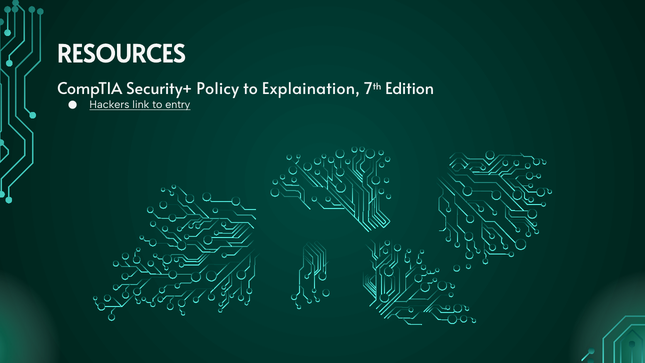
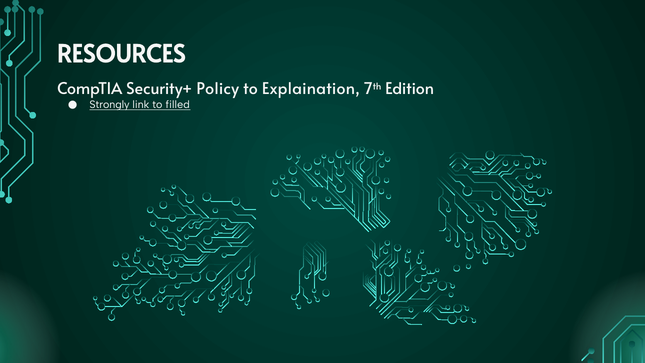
Hackers: Hackers -> Strongly (110, 105)
entry: entry -> filled (178, 105)
